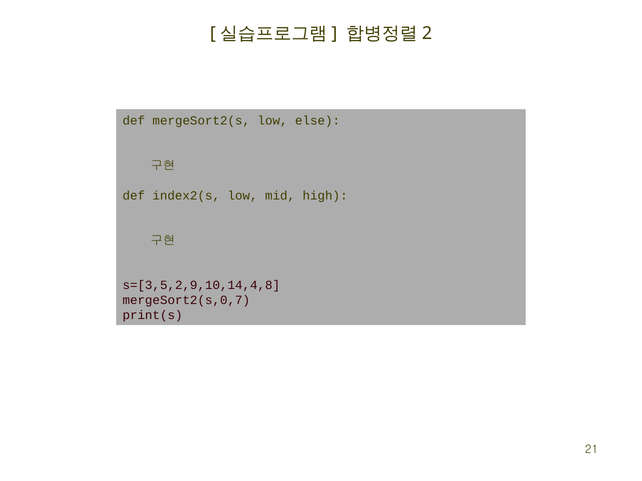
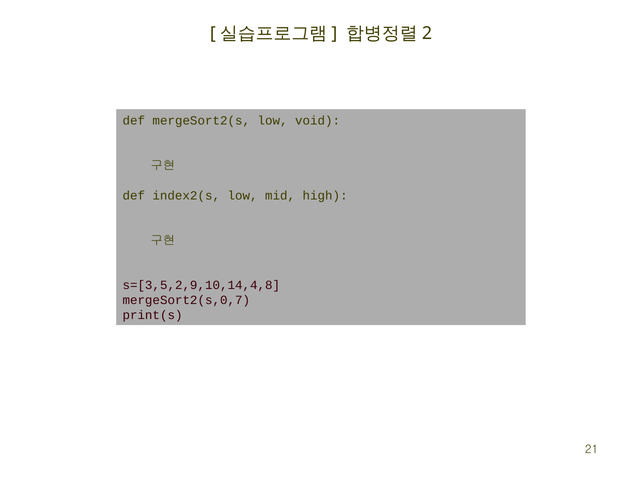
else: else -> void (318, 121)
